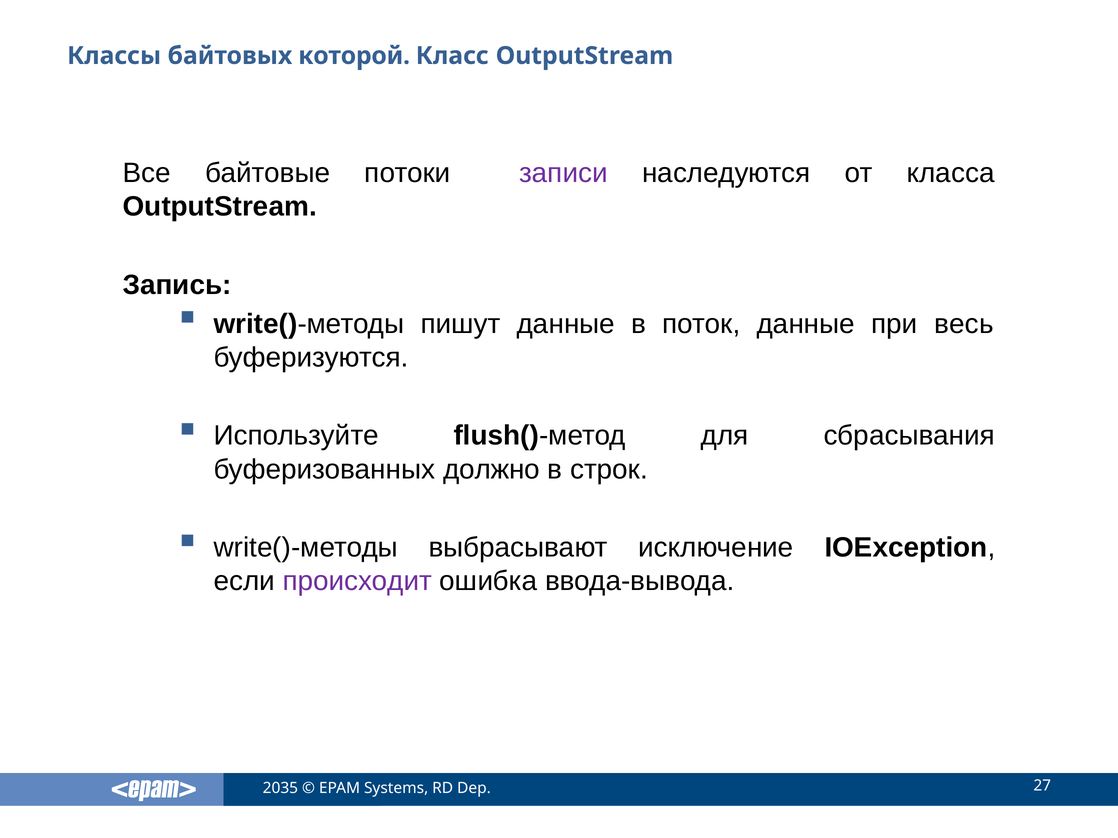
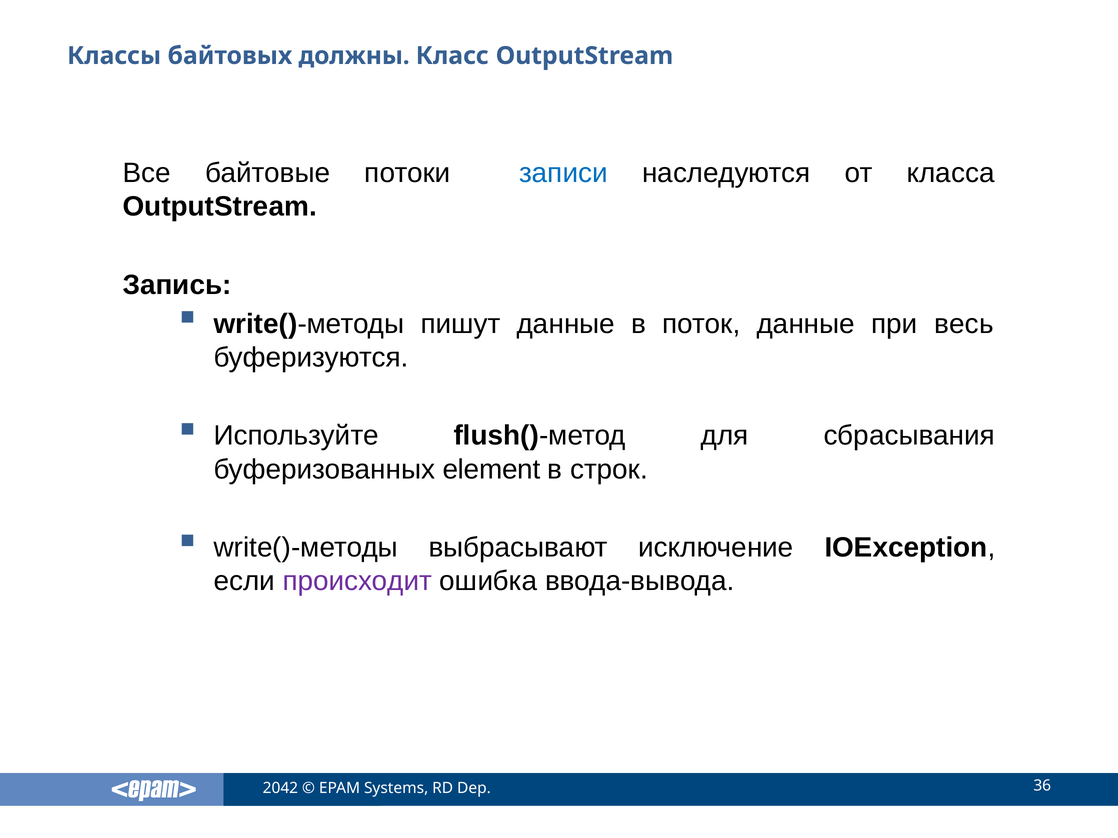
которой: которой -> должны (354, 56)
записи colour: purple -> blue (563, 173)
должно: должно -> element (492, 470)
2035: 2035 -> 2042 (280, 788)
27: 27 -> 36 (1042, 786)
